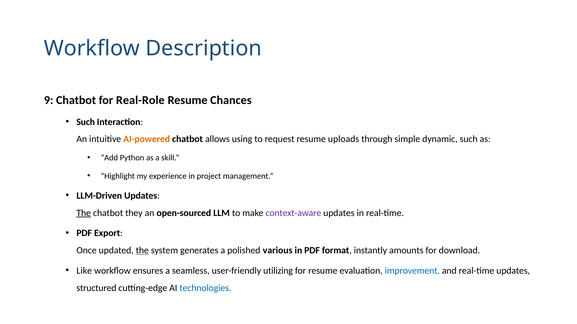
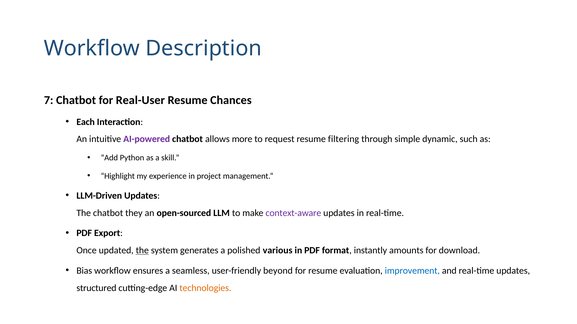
9: 9 -> 7 (49, 100)
Real-Role: Real-Role -> Real-User (140, 100)
Such: Such -> Each (86, 122)
AI-powered colour: orange -> purple (147, 139)
using: using -> more (242, 139)
uploads: uploads -> filtering (344, 139)
The underline: present -> none (84, 213)
Like: Like -> Bias (84, 271)
utilizing: utilizing -> beyond (278, 271)
technologies colour: blue -> orange (205, 288)
